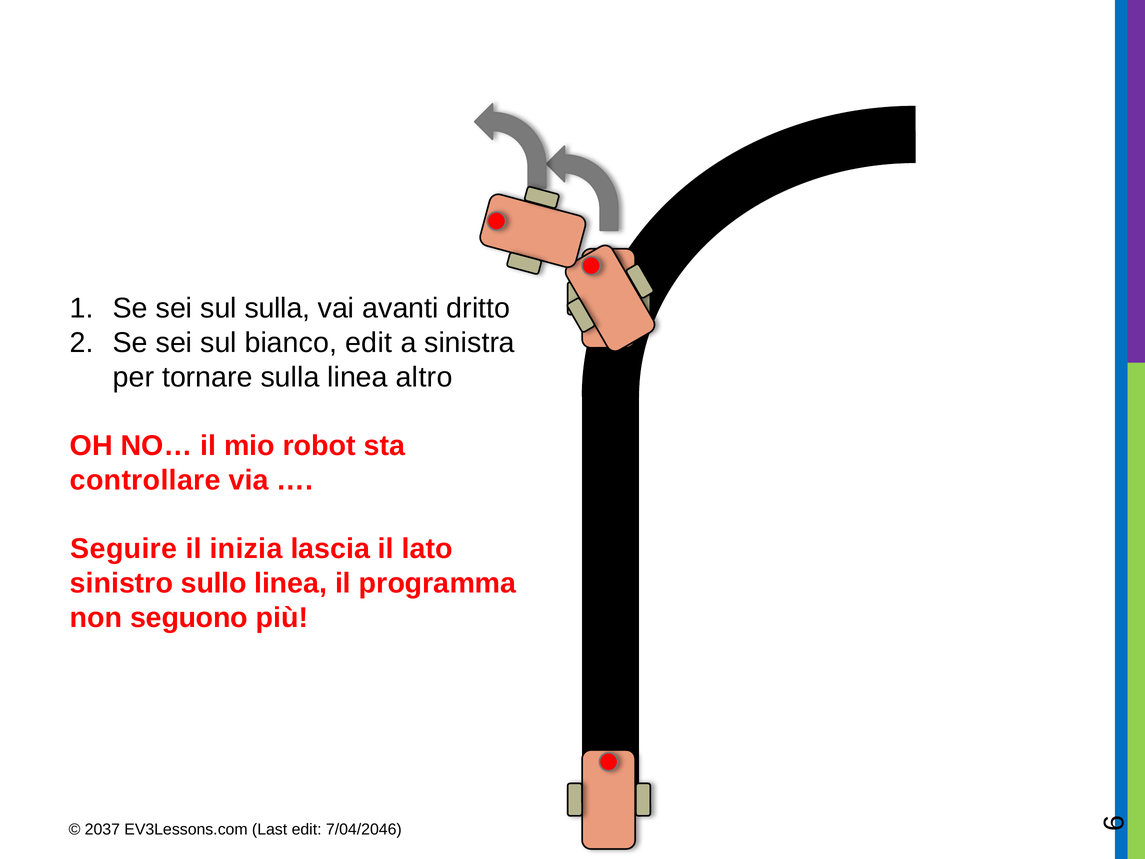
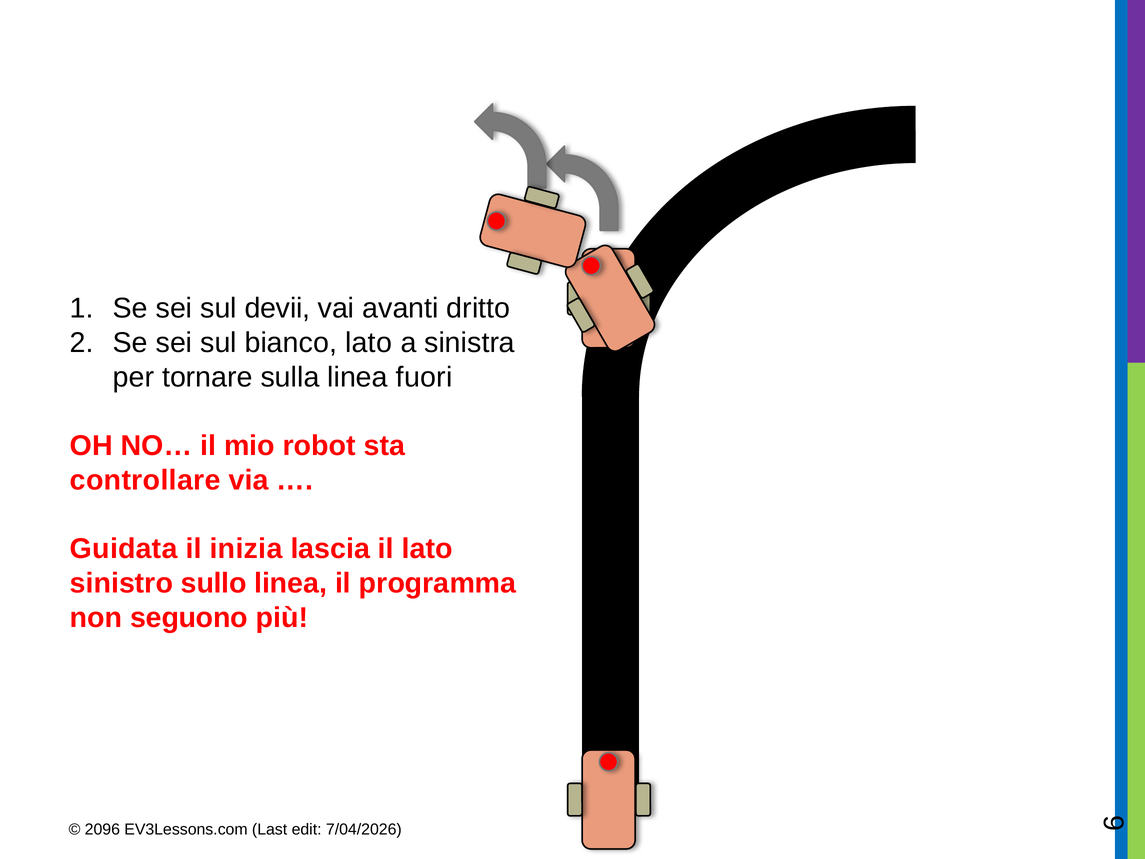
sul sulla: sulla -> devii (277, 308)
bianco edit: edit -> lato (369, 343)
altro: altro -> fuori (424, 377)
Seguire: Seguire -> Guidata (124, 549)
2037: 2037 -> 2096 (102, 829)
7/04/2046: 7/04/2046 -> 7/04/2026 (364, 829)
